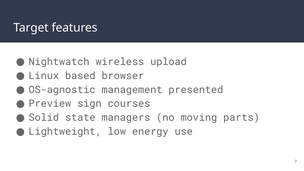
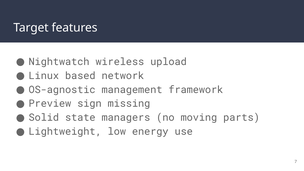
browser: browser -> network (123, 76)
presented: presented -> framework (196, 90)
courses: courses -> missing (129, 104)
